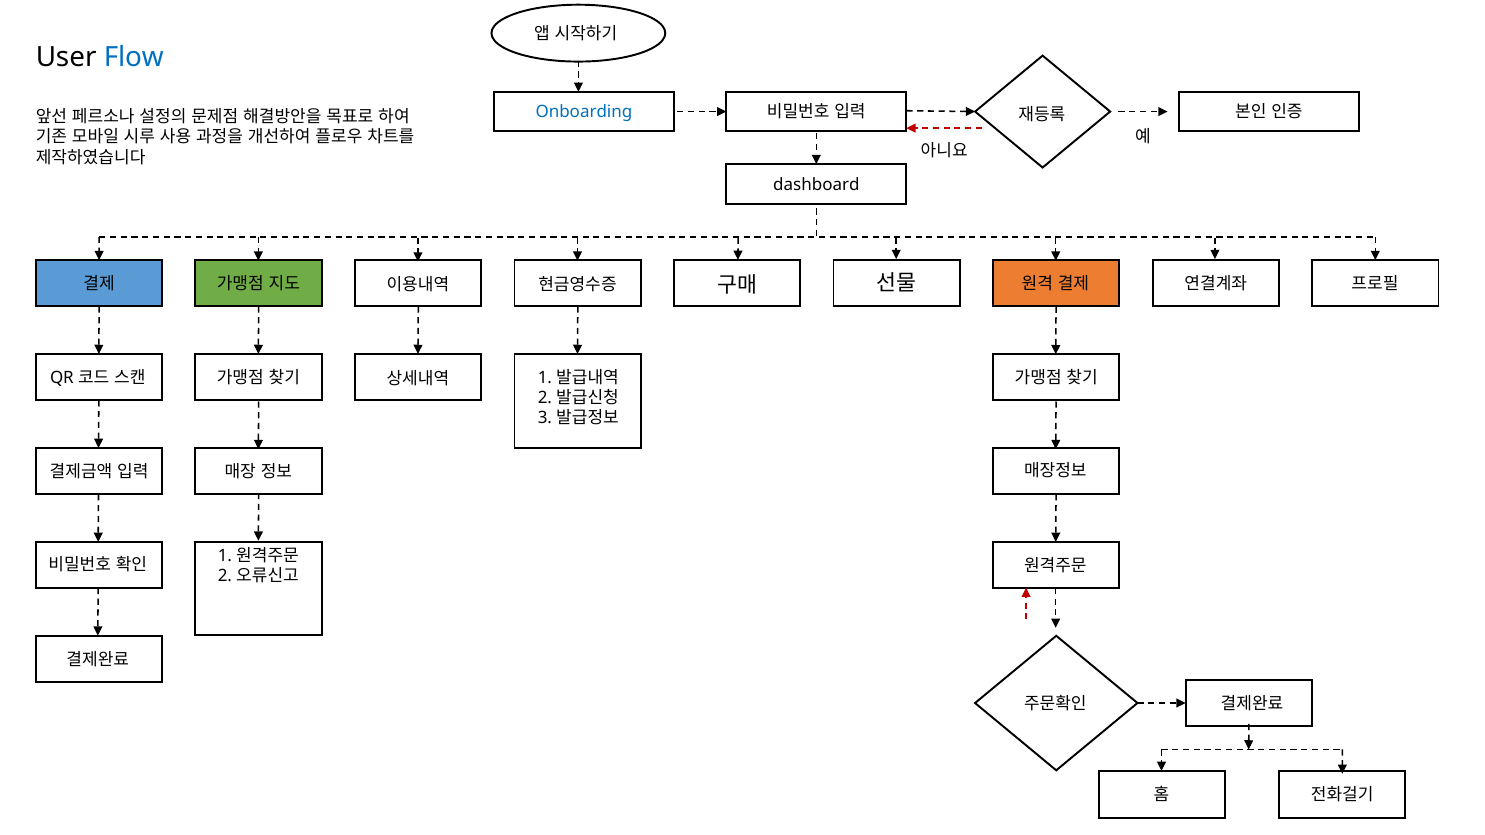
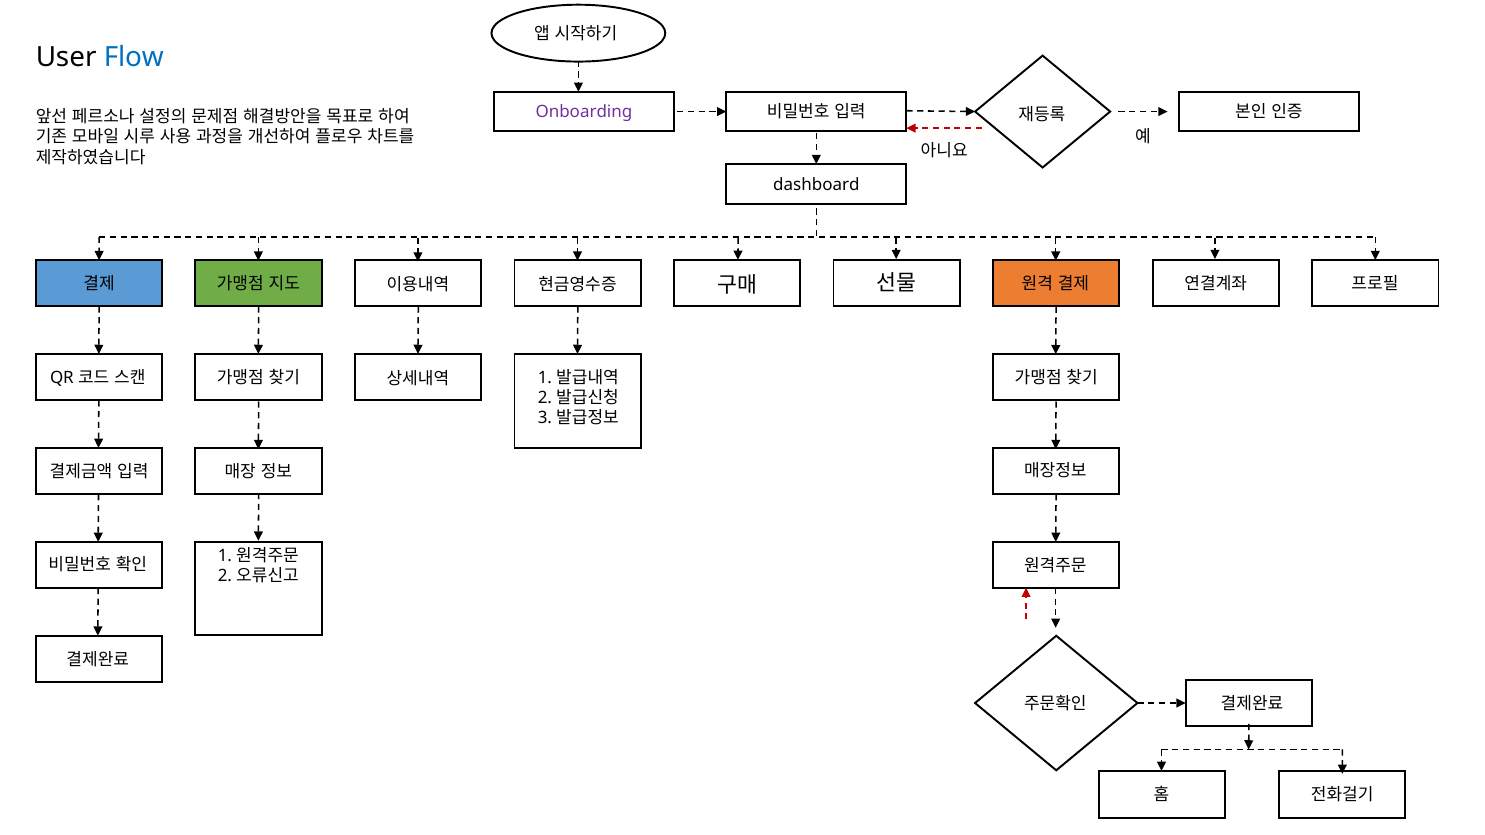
Onboarding colour: blue -> purple (584, 112)
